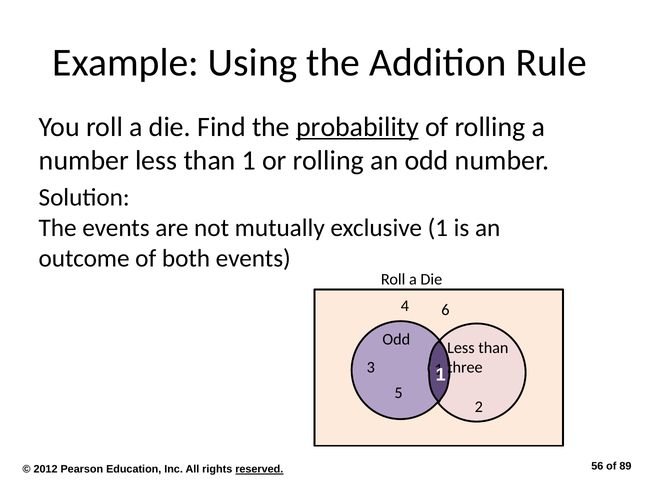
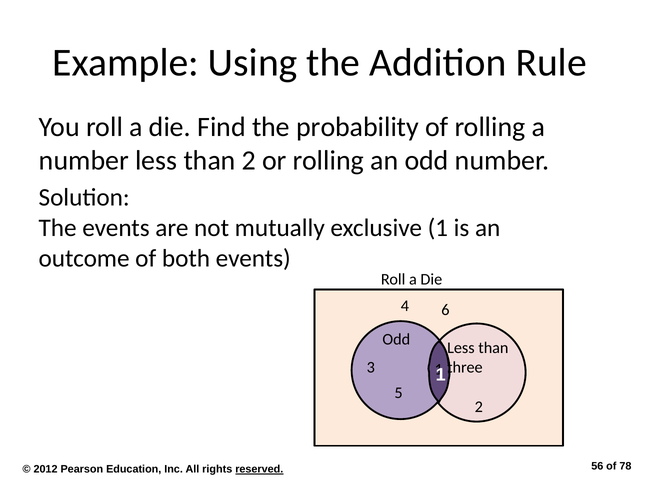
probability underline: present -> none (358, 127)
than 1: 1 -> 2 (249, 160)
89: 89 -> 78 (625, 466)
